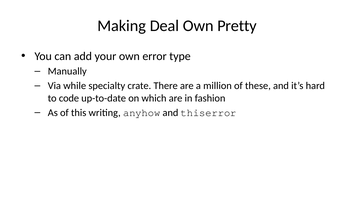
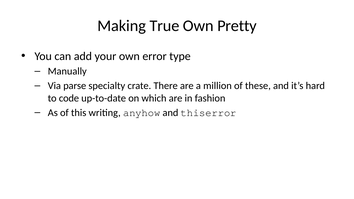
Deal: Deal -> True (165, 26)
while: while -> parse (75, 86)
